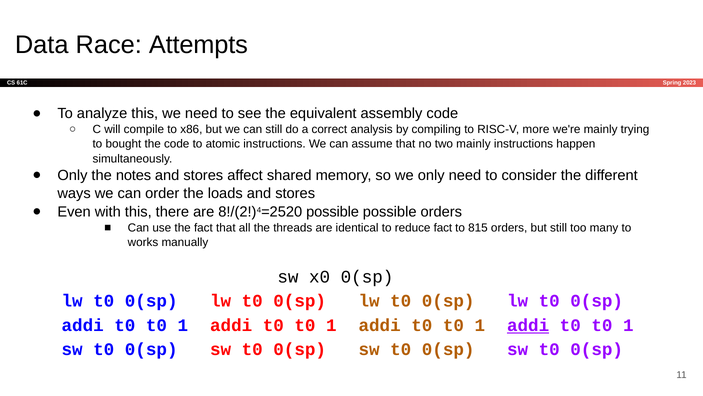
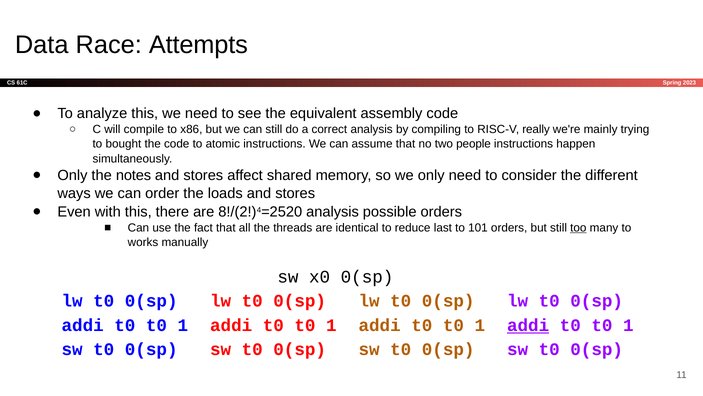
more: more -> really (536, 129)
two mainly: mainly -> people (474, 144)
8!/(2!)4=2520 possible: possible -> analysis (333, 211)
reduce fact: fact -> last (443, 228)
815: 815 -> 101 (478, 228)
too underline: none -> present (578, 228)
